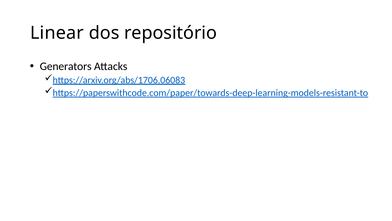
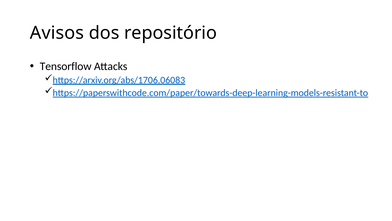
Linear: Linear -> Avisos (57, 33)
Generators: Generators -> Tensorflow (66, 66)
